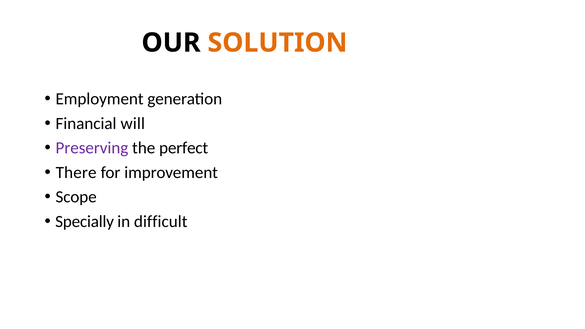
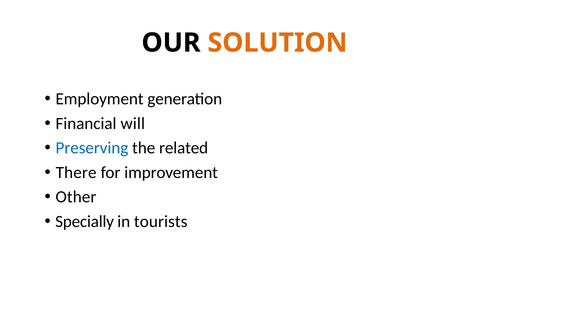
Preserving colour: purple -> blue (92, 148)
perfect: perfect -> related (184, 148)
Scope: Scope -> Other (76, 197)
difficult: difficult -> tourists (161, 222)
